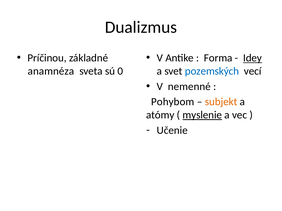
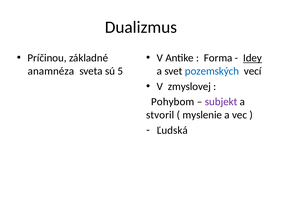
0: 0 -> 5 (120, 71)
nemenné: nemenné -> zmyslovej (189, 87)
subjekt colour: orange -> purple (221, 102)
atómy: atómy -> stvoril (160, 115)
myslenie underline: present -> none (202, 115)
Učenie: Učenie -> Ľudská (172, 131)
